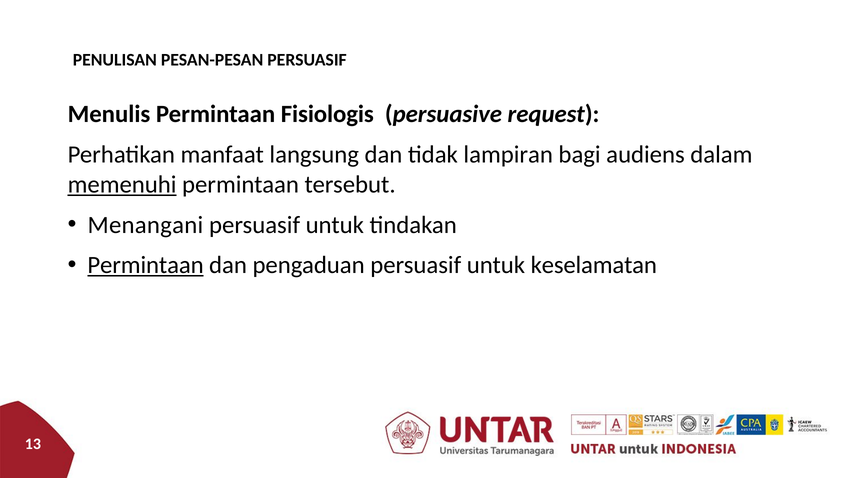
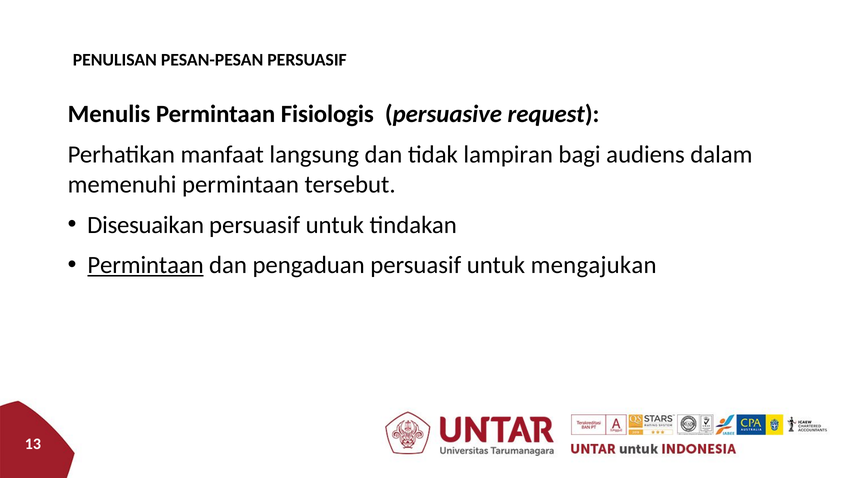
memenuhi underline: present -> none (122, 184)
Menangani: Menangani -> Disesuaikan (146, 225)
keselamatan: keselamatan -> mengajukan (594, 265)
